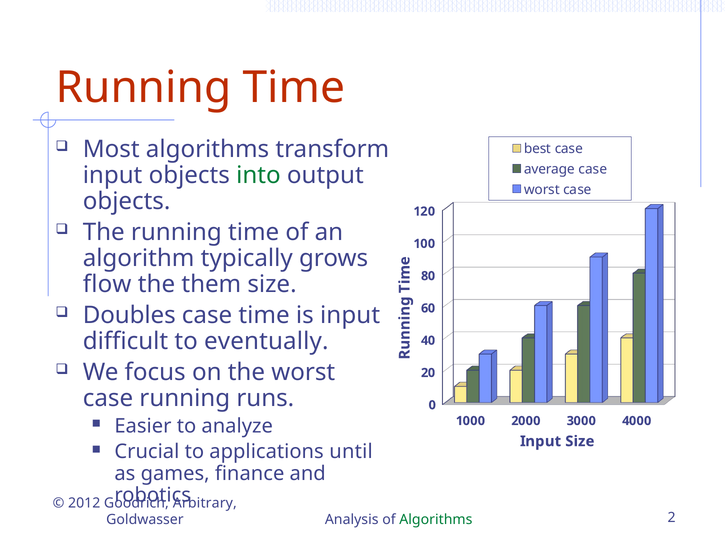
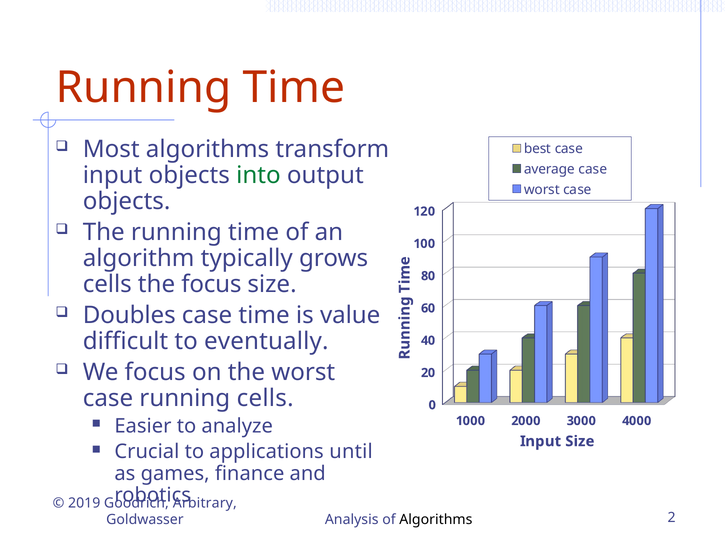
flow: flow -> cells (107, 285)
the them: them -> focus (211, 285)
is input: input -> value (350, 316)
running runs: runs -> cells (265, 399)
2012: 2012 -> 2019 (84, 504)
Algorithms colour: green -> black (436, 521)
